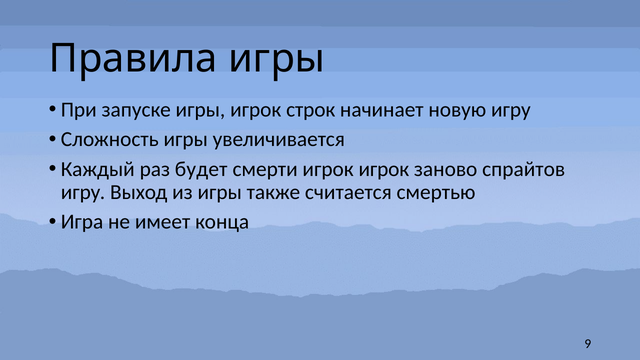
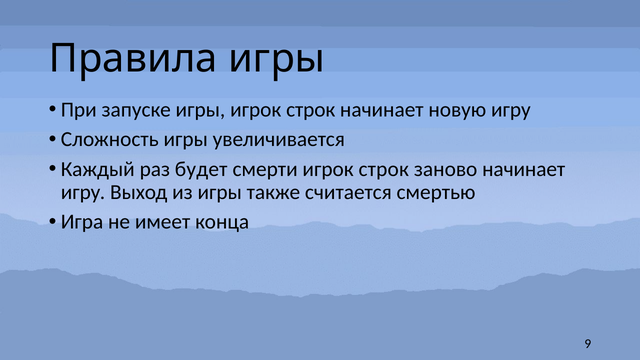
смерти игрок игрок: игрок -> строк (384, 169)
заново спрайтов: спрайтов -> начинает (524, 169)
